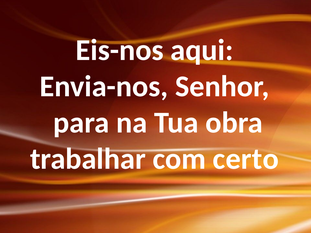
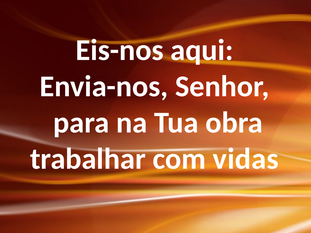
certo: certo -> vidas (246, 159)
